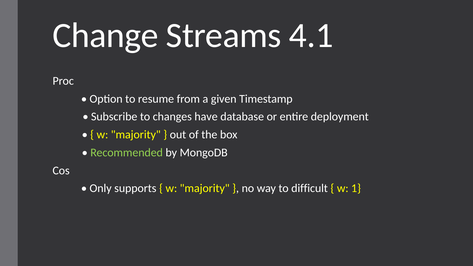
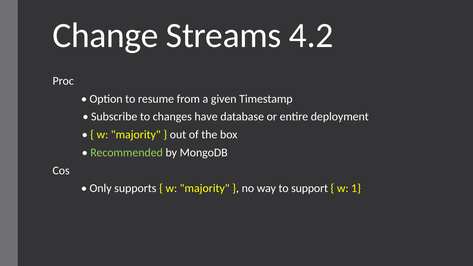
4.1: 4.1 -> 4.2 (311, 35)
difficult: difficult -> support (310, 188)
